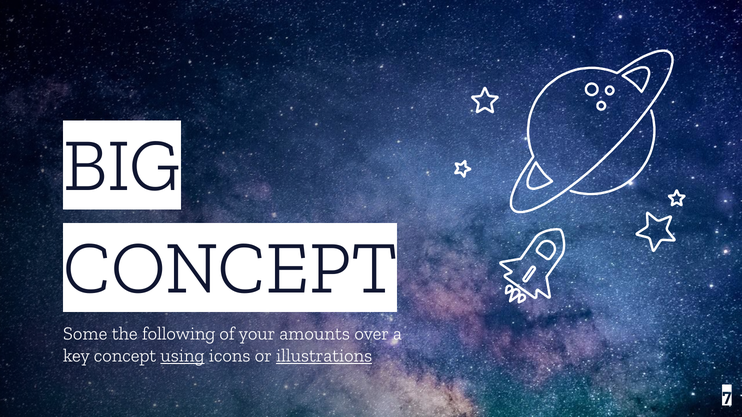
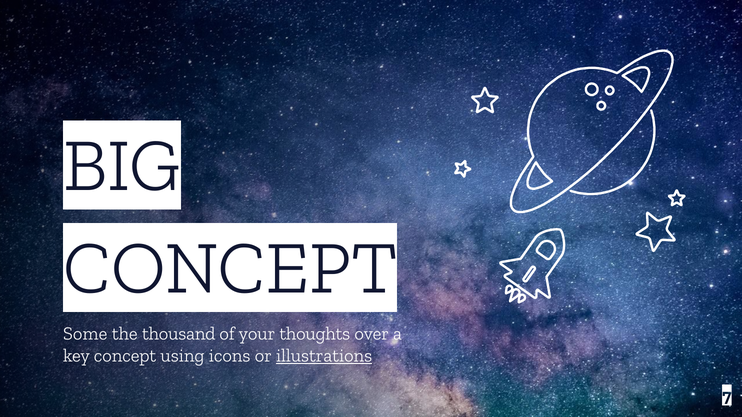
following: following -> thousand (179, 334)
amounts: amounts -> thoughts (315, 334)
using underline: present -> none (182, 356)
